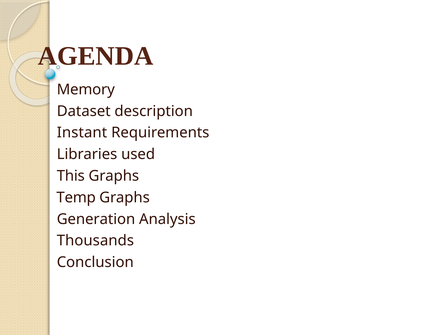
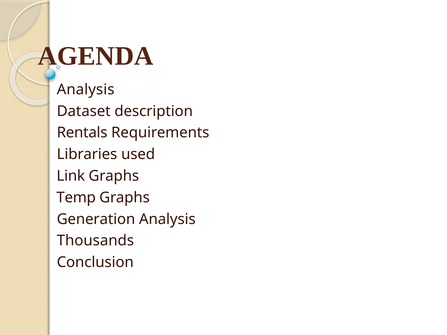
Memory: Memory -> Analysis (86, 90)
Instant: Instant -> Rentals (82, 133)
This: This -> Link (71, 176)
